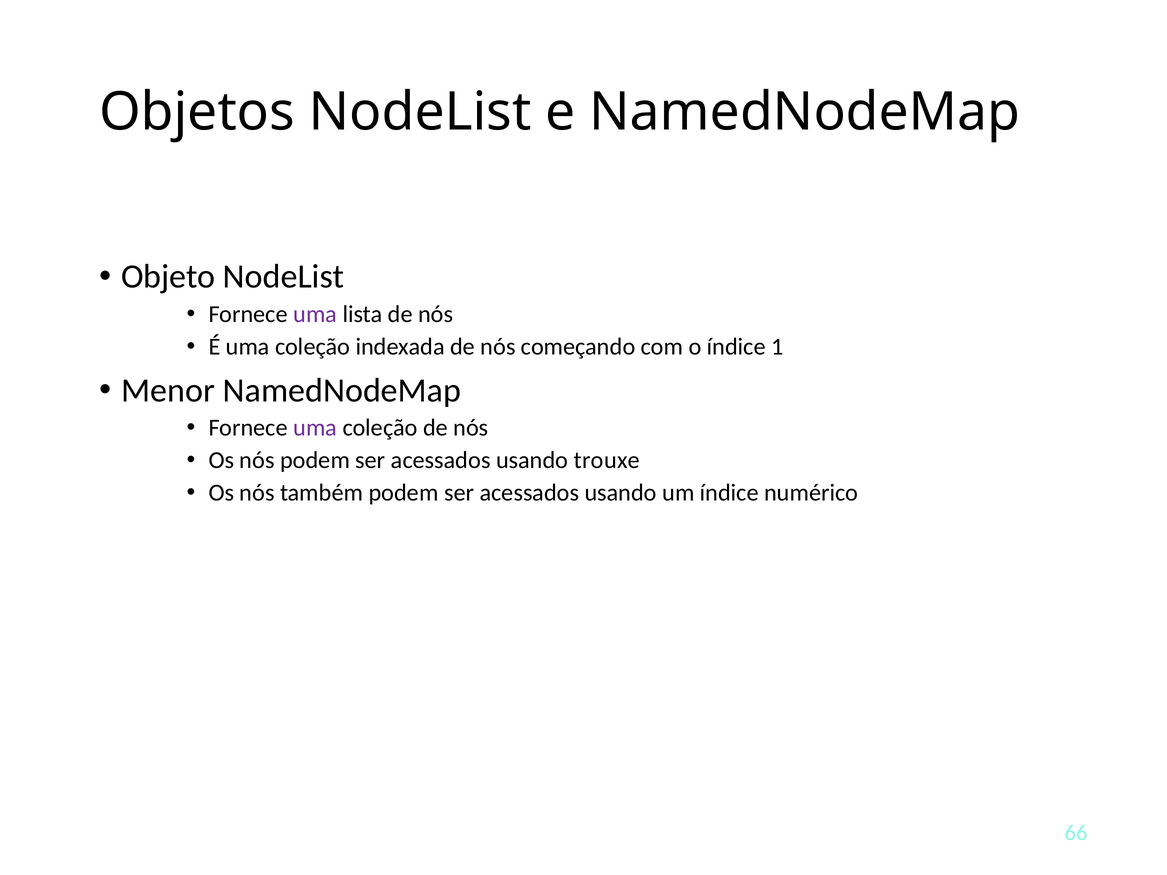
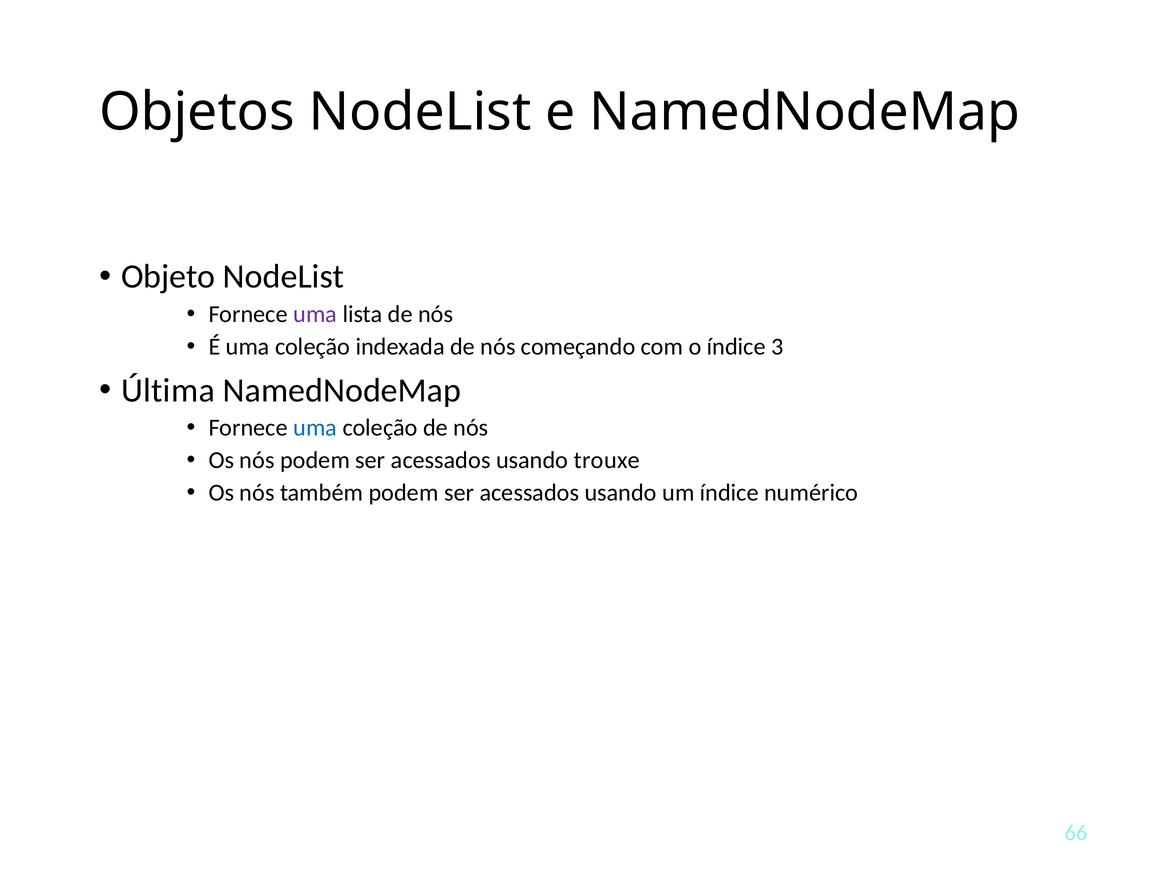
1: 1 -> 3 (777, 347)
Menor: Menor -> Última (168, 390)
uma colour: purple -> blue (315, 428)
